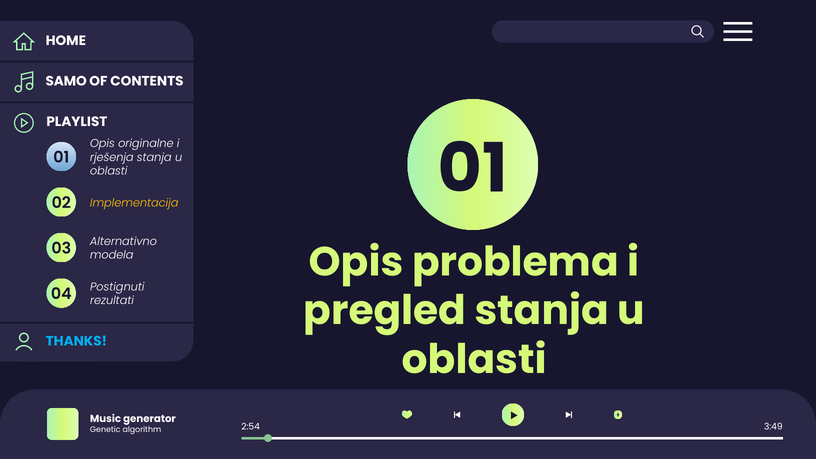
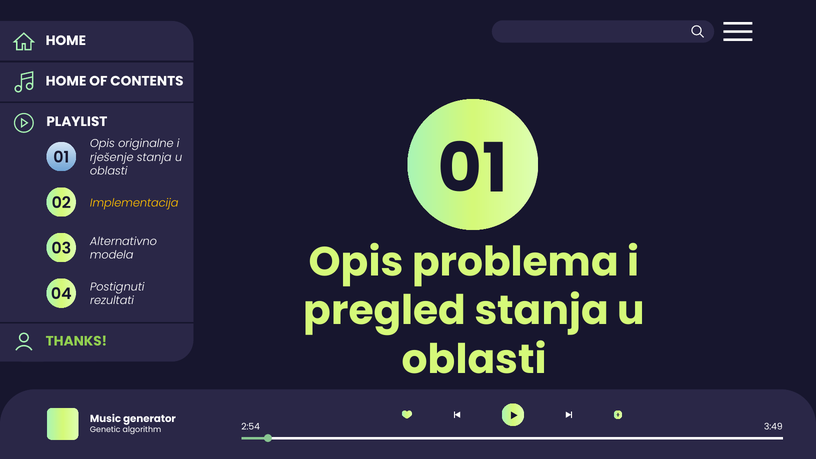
SAMO: SAMO -> HOME (66, 81)
rješenja: rješenja -> rješenje (112, 157)
THANKS colour: light blue -> light green (76, 341)
